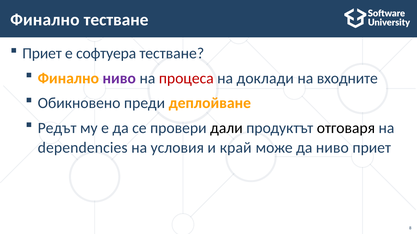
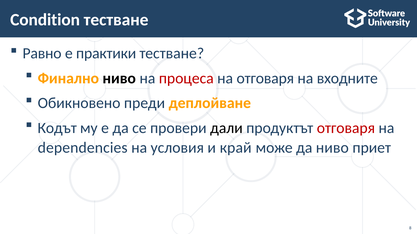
Финално: Финално -> Condition (45, 20)
Приет: Приет -> Равно (42, 54)
софтуера: софтуера -> практики (106, 54)
ниво colour: purple -> black (119, 78)
на доклади: доклади -> отговаря (265, 78)
Редът: Редът -> Кодът (57, 128)
отговаря colour: black -> red (346, 128)
